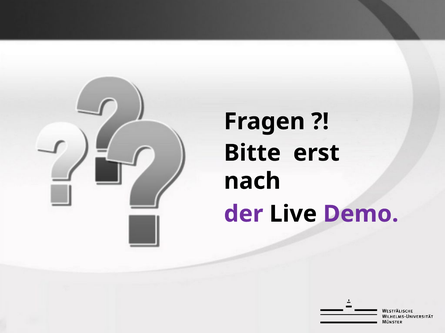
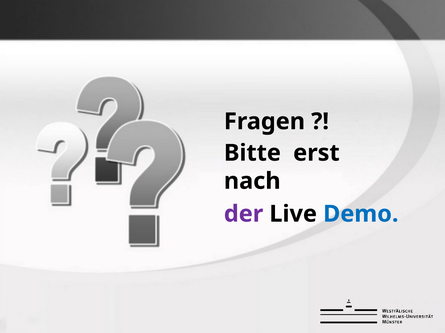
Demo colour: purple -> blue (361, 214)
